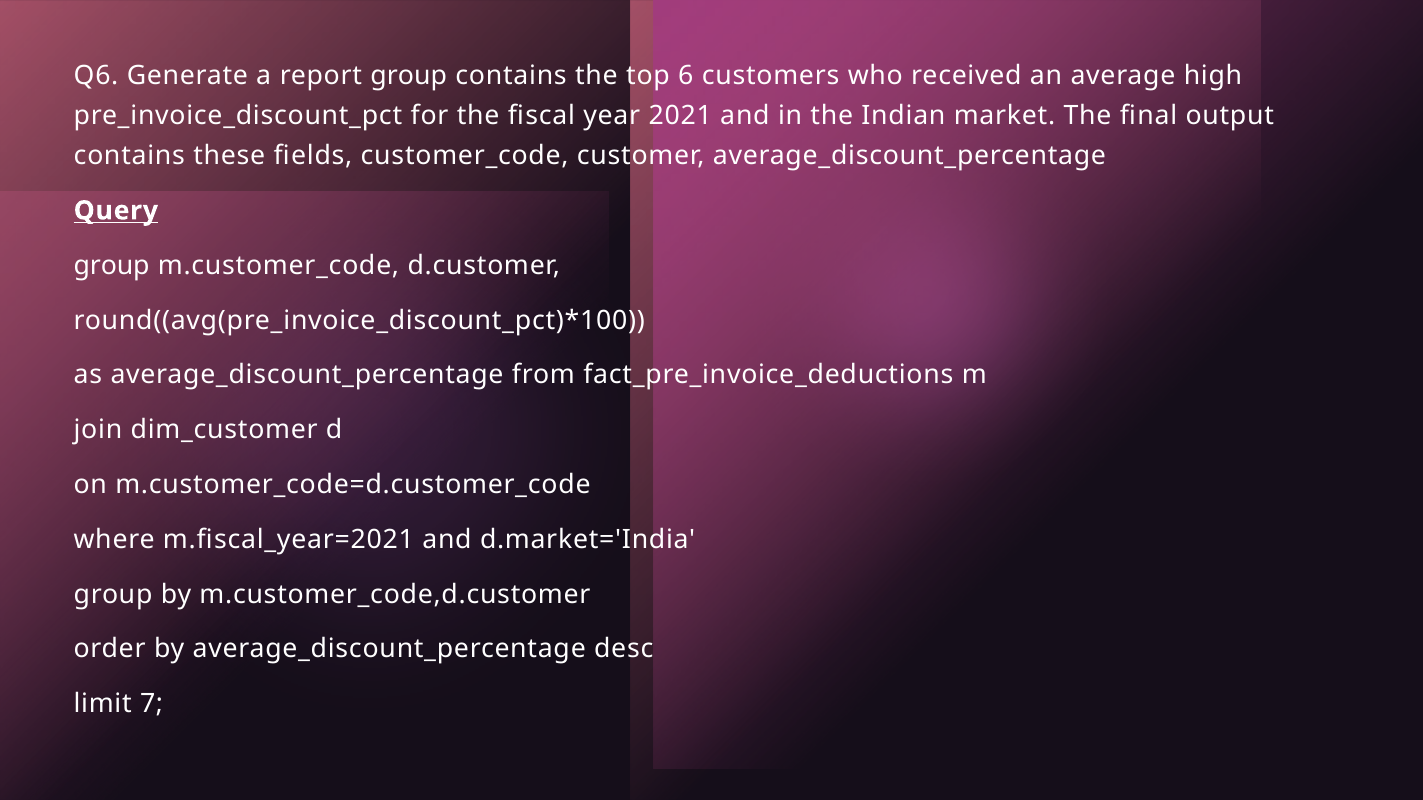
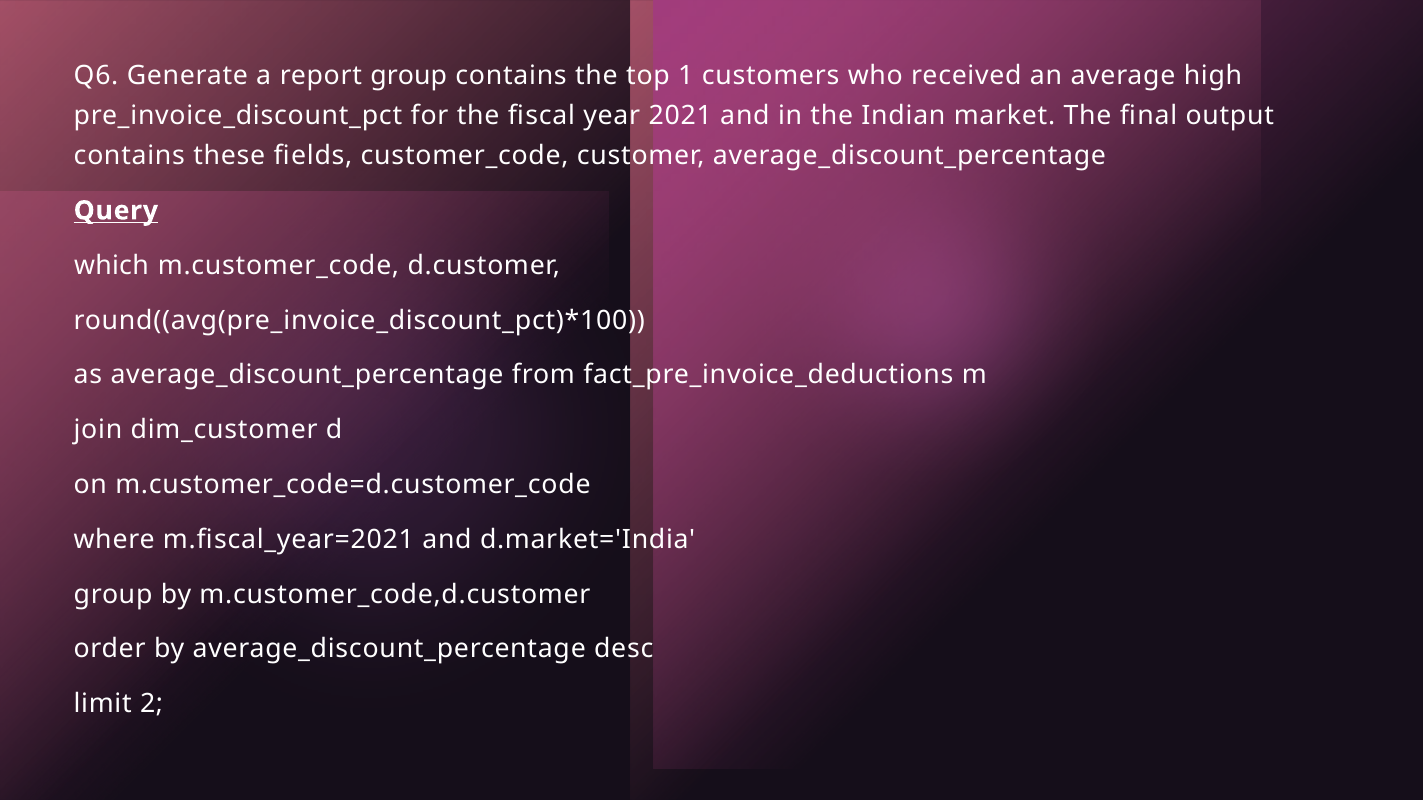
6: 6 -> 1 (686, 76)
group: group -> which (111, 266)
7: 7 -> 2 (152, 704)
